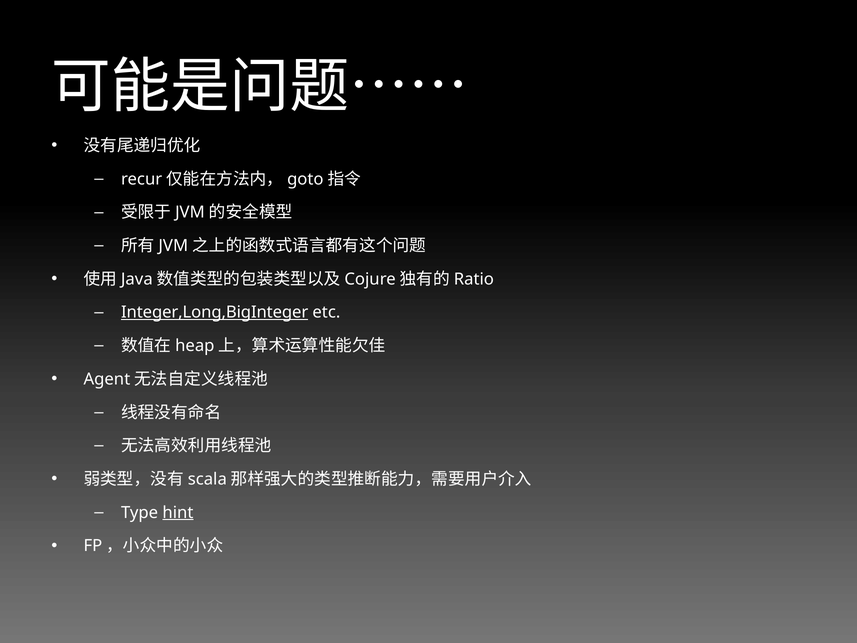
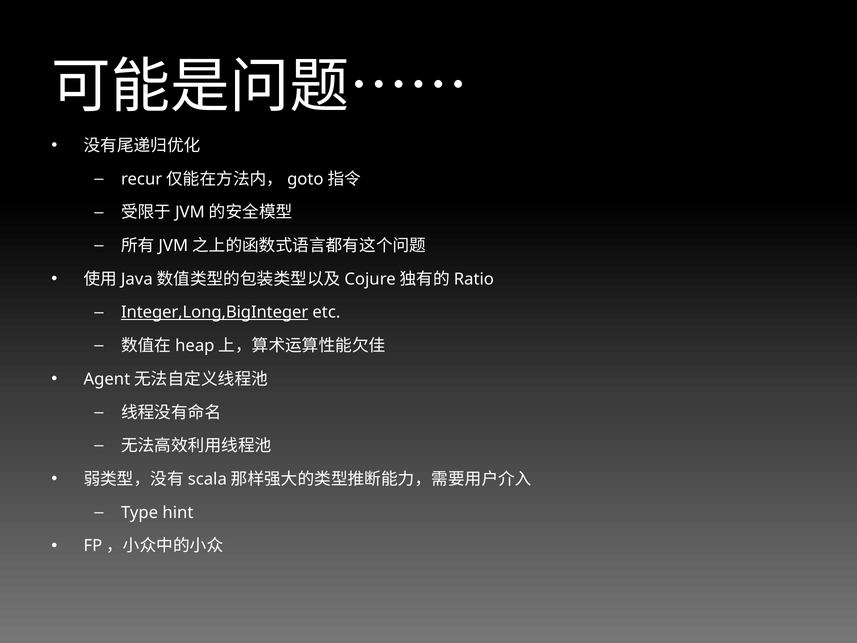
hint underline: present -> none (178, 512)
